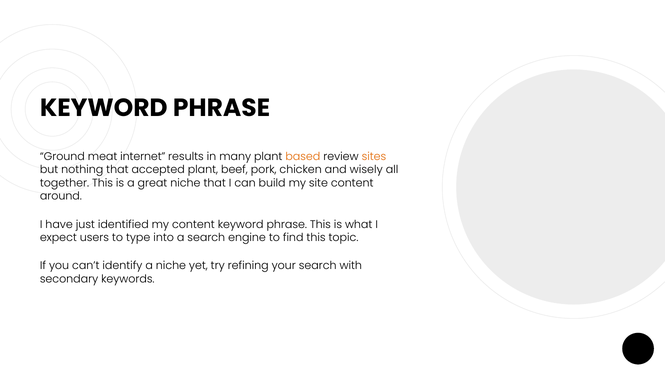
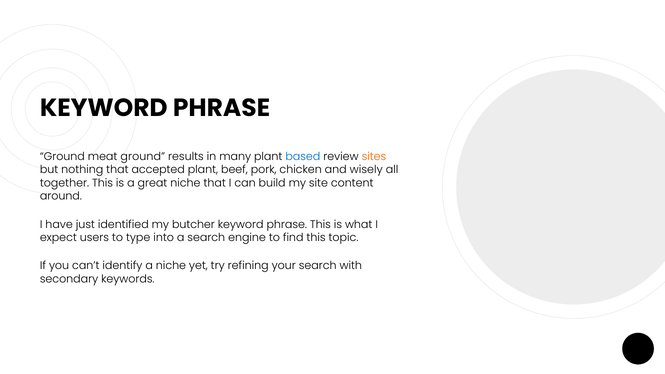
meat internet: internet -> ground (143, 156)
based colour: orange -> blue (303, 156)
my content: content -> butcher (193, 224)
